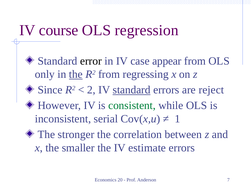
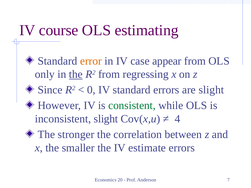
regression: regression -> estimating (147, 30)
error colour: black -> orange (91, 61)
2: 2 -> 0 (91, 90)
standard underline: present -> none (132, 90)
are reject: reject -> slight (211, 90)
inconsistent serial: serial -> slight (106, 119)
1: 1 -> 4 (177, 119)
